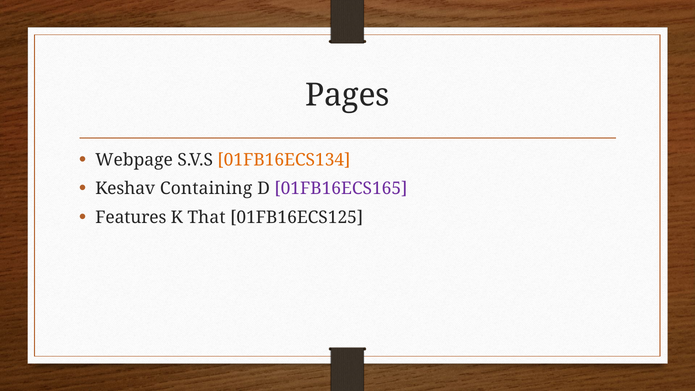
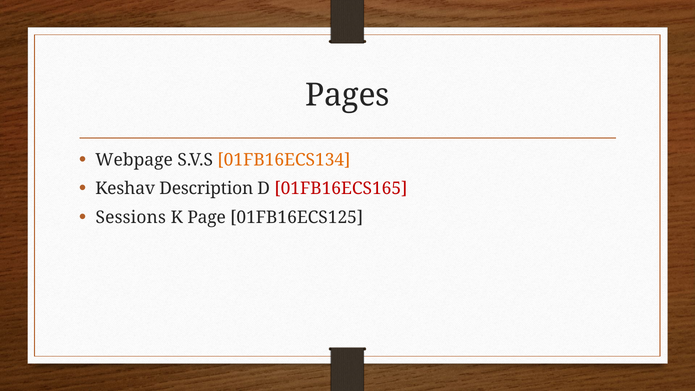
Containing: Containing -> Description (206, 189)
01FB16ECS165 colour: purple -> red (341, 189)
Features: Features -> Sessions (131, 217)
That: That -> Page (207, 217)
